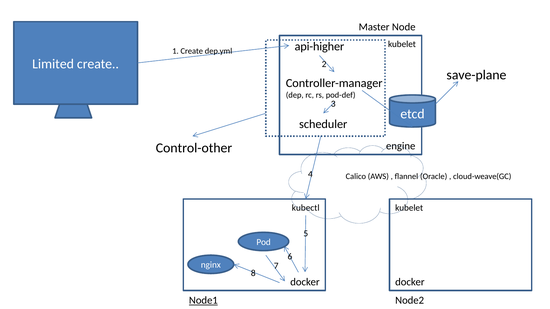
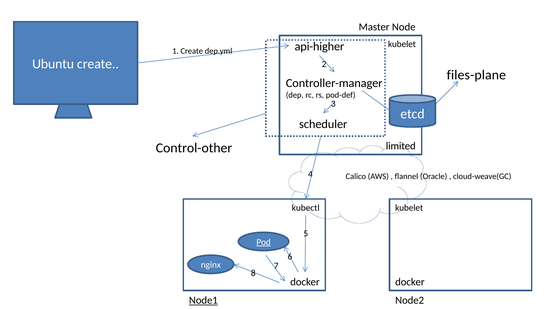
Limited: Limited -> Ubuntu (53, 64)
save-plane: save-plane -> files-plane (476, 75)
engine: engine -> limited (401, 146)
Pod underline: none -> present (264, 242)
